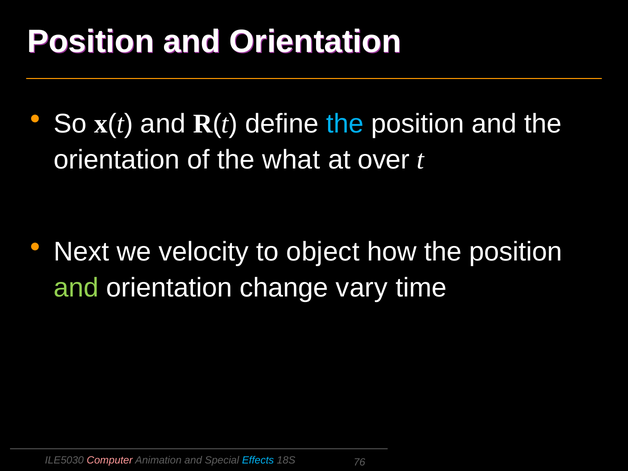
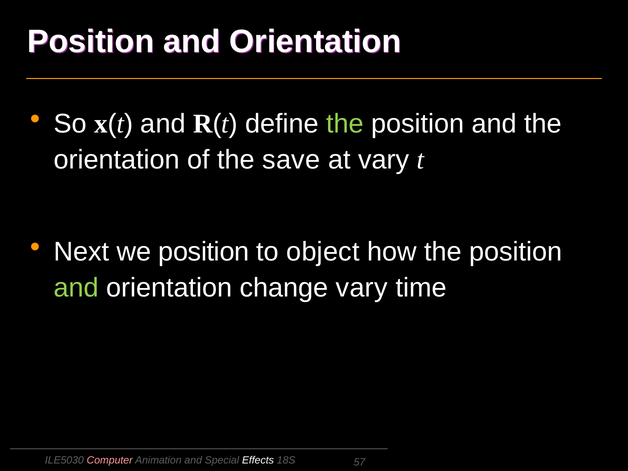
the colour: light blue -> light green (345, 124)
what: what -> save (291, 160)
at over: over -> vary (384, 160)
we velocity: velocity -> position (204, 252)
Effects colour: light blue -> white (258, 460)
76: 76 -> 57 (359, 462)
